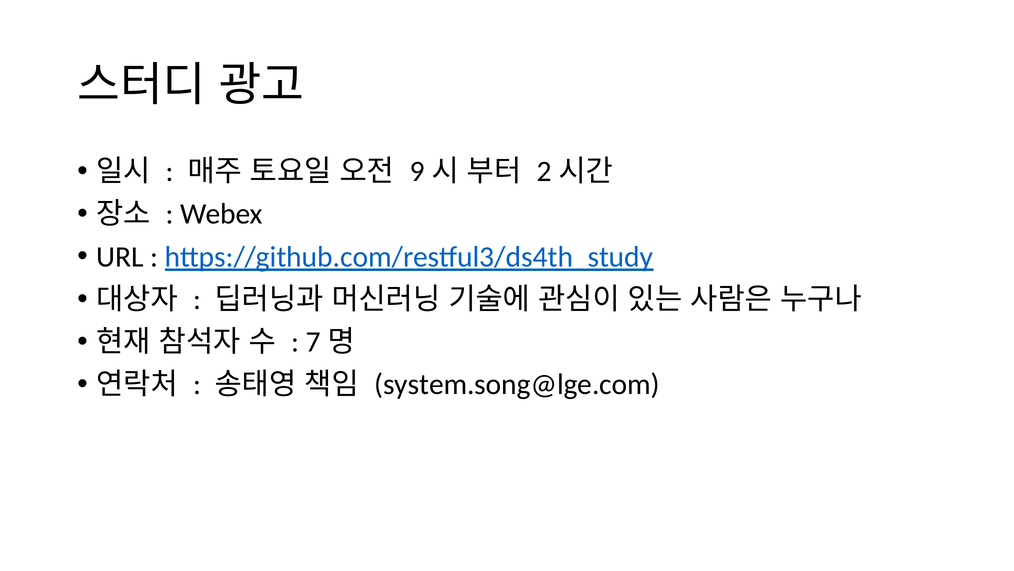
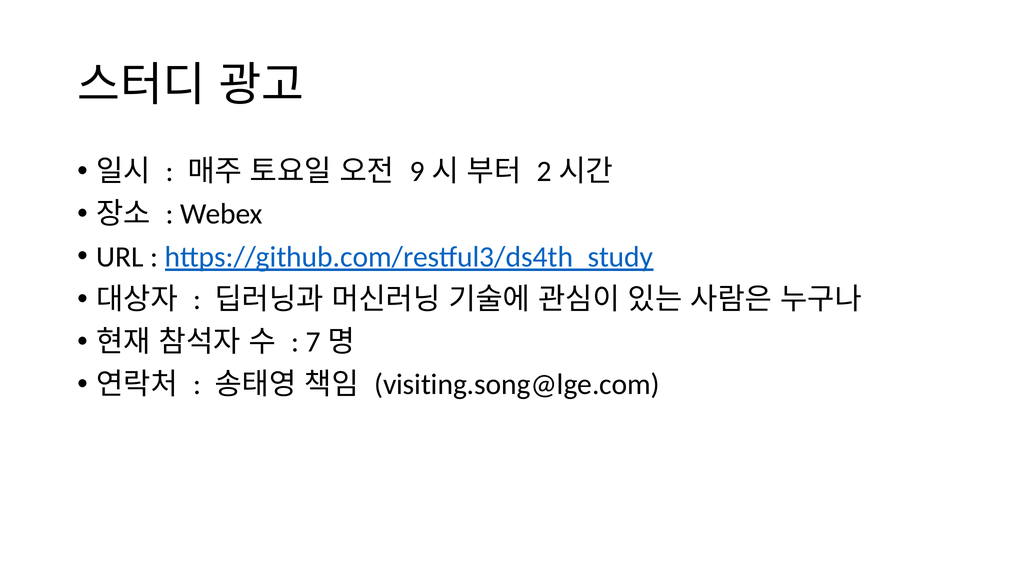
system.song@lge.com: system.song@lge.com -> visiting.song@lge.com (517, 384)
